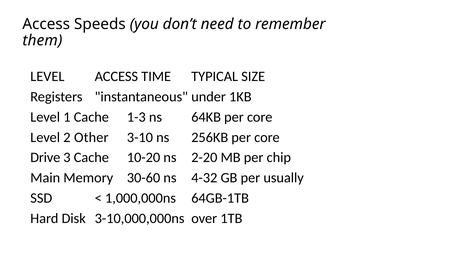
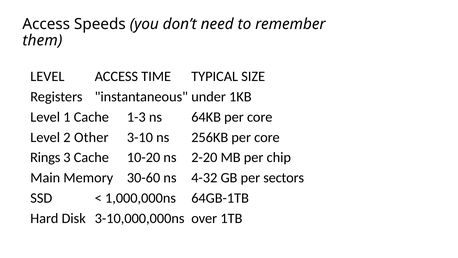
Drive: Drive -> Rings (45, 157)
usually: usually -> sectors (284, 178)
